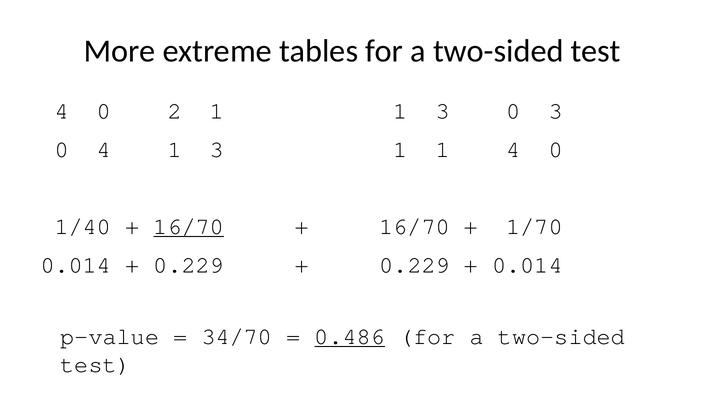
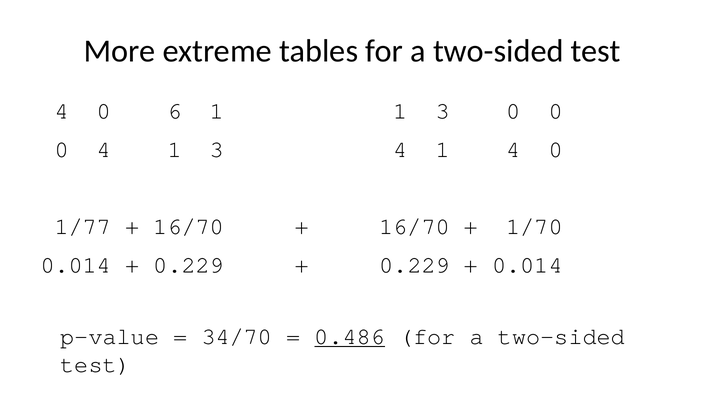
2: 2 -> 6 (175, 111)
3 0 3: 3 -> 0 (556, 111)
3 1: 1 -> 4 (400, 150)
1/40: 1/40 -> 1/77 (83, 227)
16/70 underline: present -> none (189, 227)
